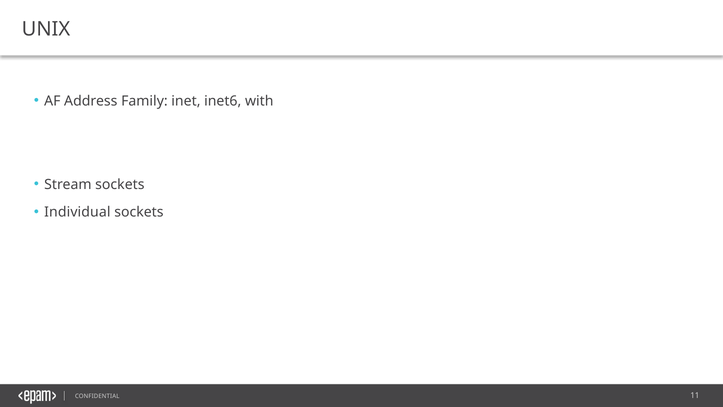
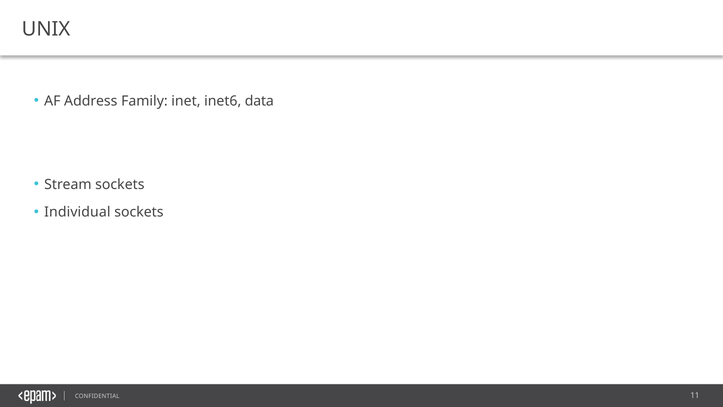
with: with -> data (259, 101)
